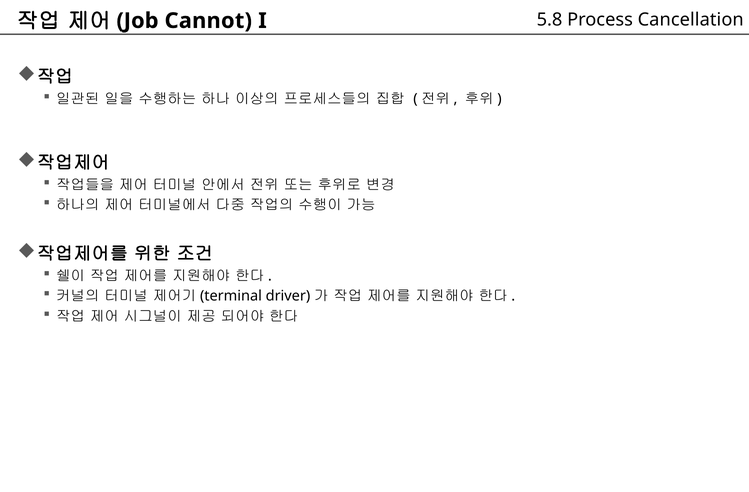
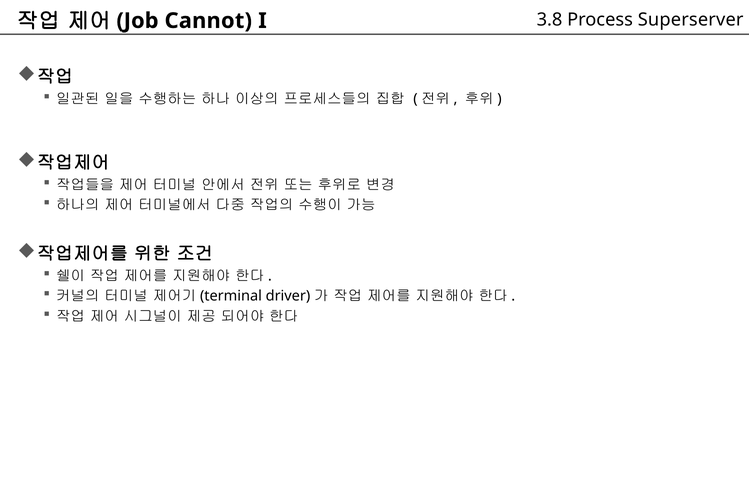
5.8: 5.8 -> 3.8 (550, 20)
Cancellation: Cancellation -> Superserver (691, 20)
